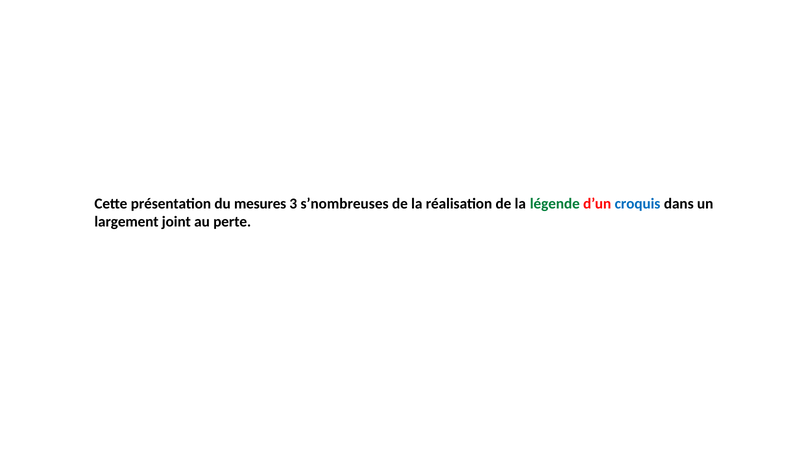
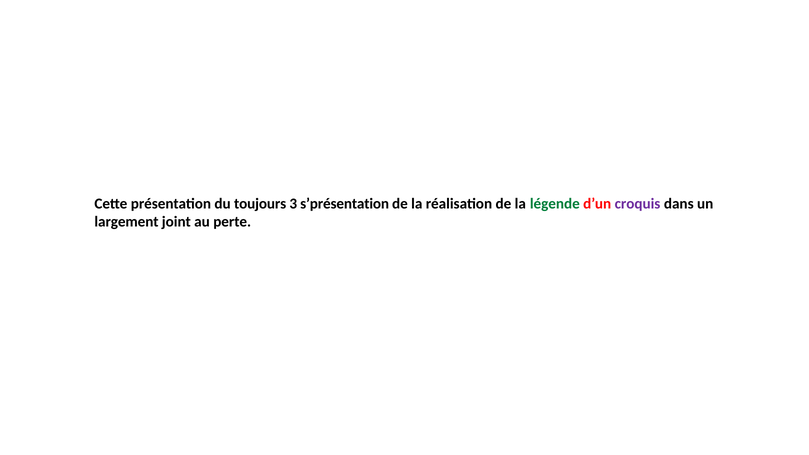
mesures: mesures -> toujours (260, 204)
s’nombreuses: s’nombreuses -> s’présentation (345, 204)
croquis colour: blue -> purple (638, 204)
